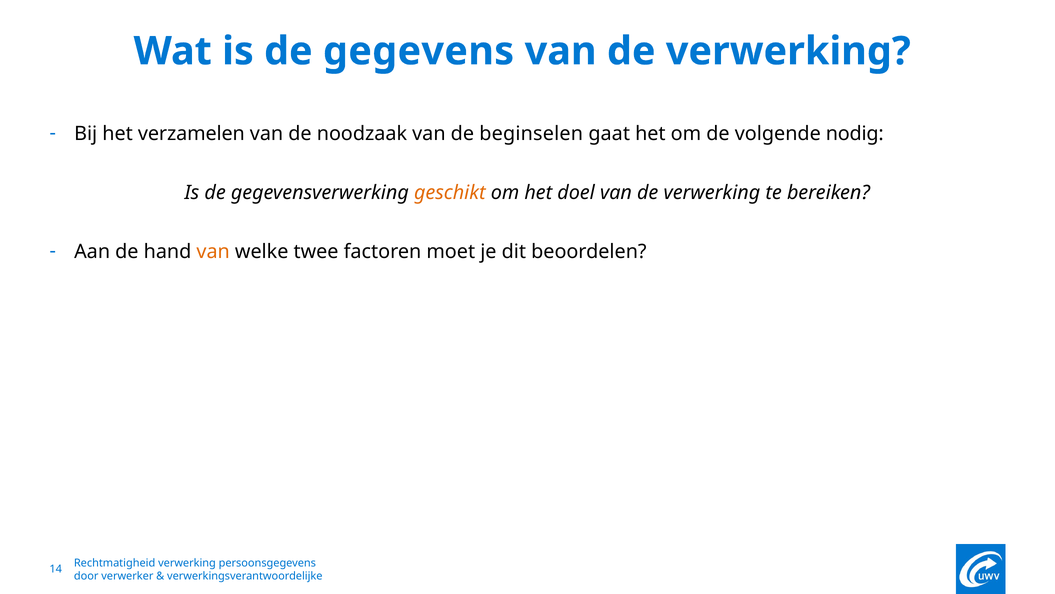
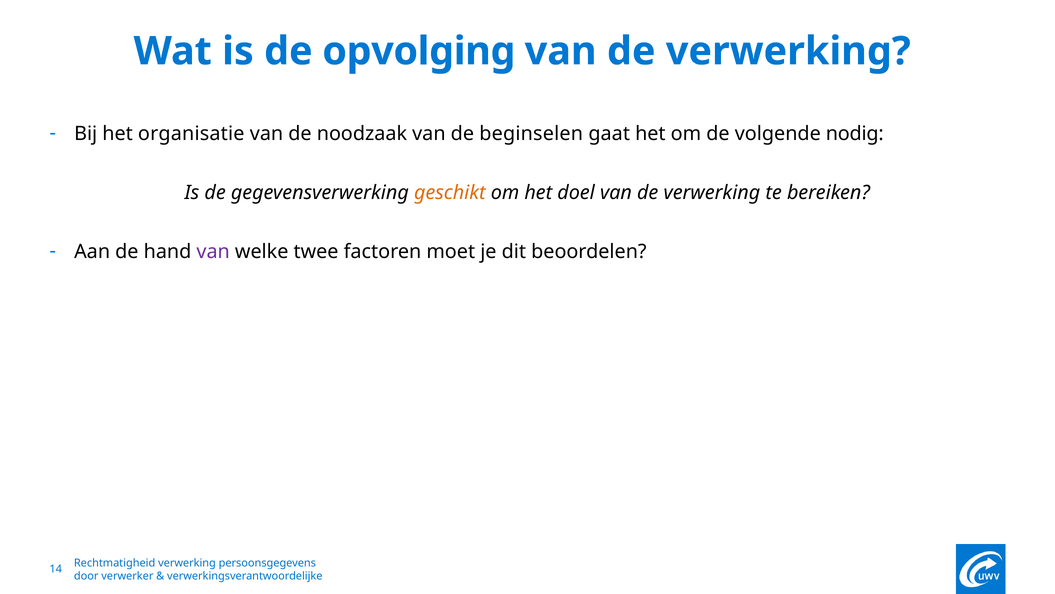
gegevens: gegevens -> opvolging (419, 51)
verzamelen: verzamelen -> organisatie (191, 134)
van colour: orange -> purple (213, 251)
